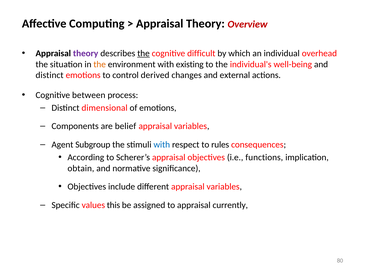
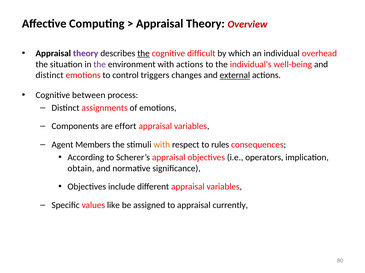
the colour: orange -> purple (100, 64)
with existing: existing -> actions (190, 64)
derived: derived -> triggers (155, 75)
external underline: none -> present (235, 75)
dimensional: dimensional -> assignments (105, 108)
belief: belief -> effort (126, 127)
Subgroup: Subgroup -> Members (93, 145)
with colour: blue -> orange (162, 145)
functions: functions -> operators (264, 158)
this: this -> like (113, 206)
